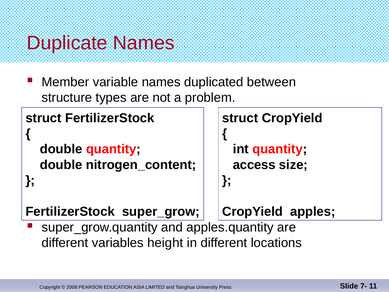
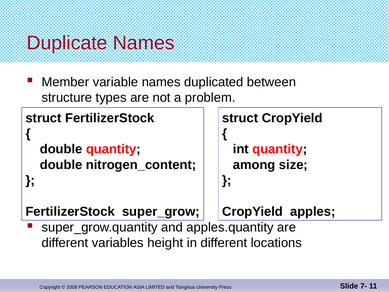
access: access -> among (254, 165)
